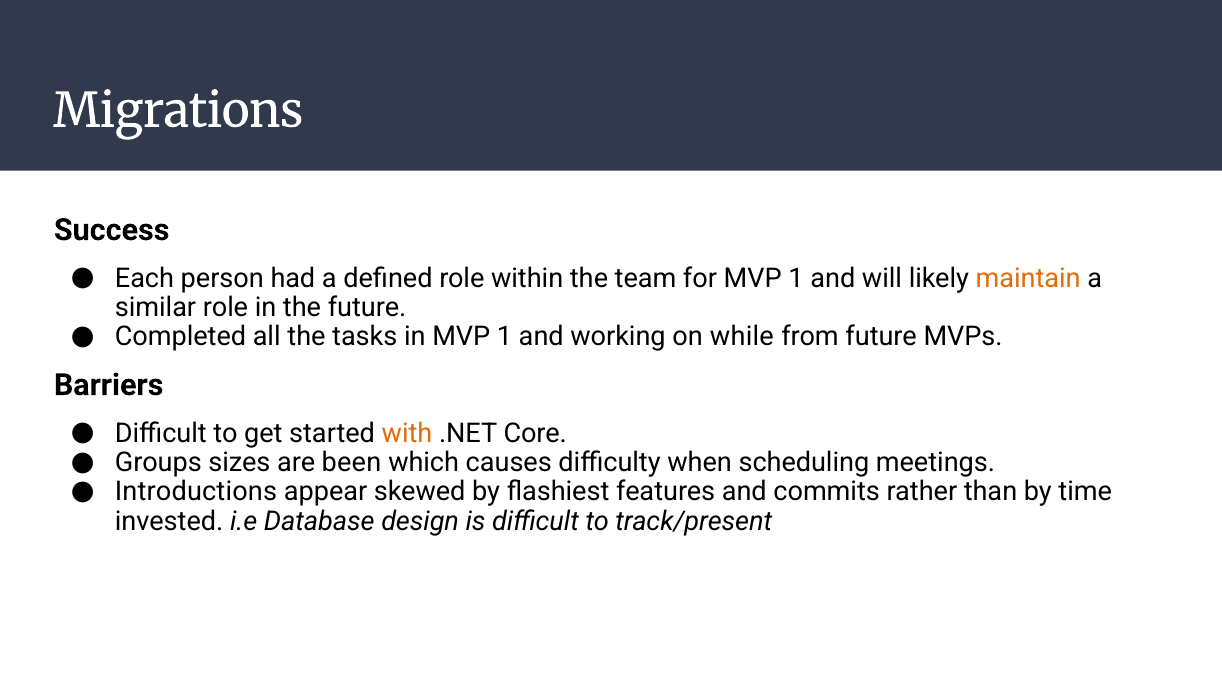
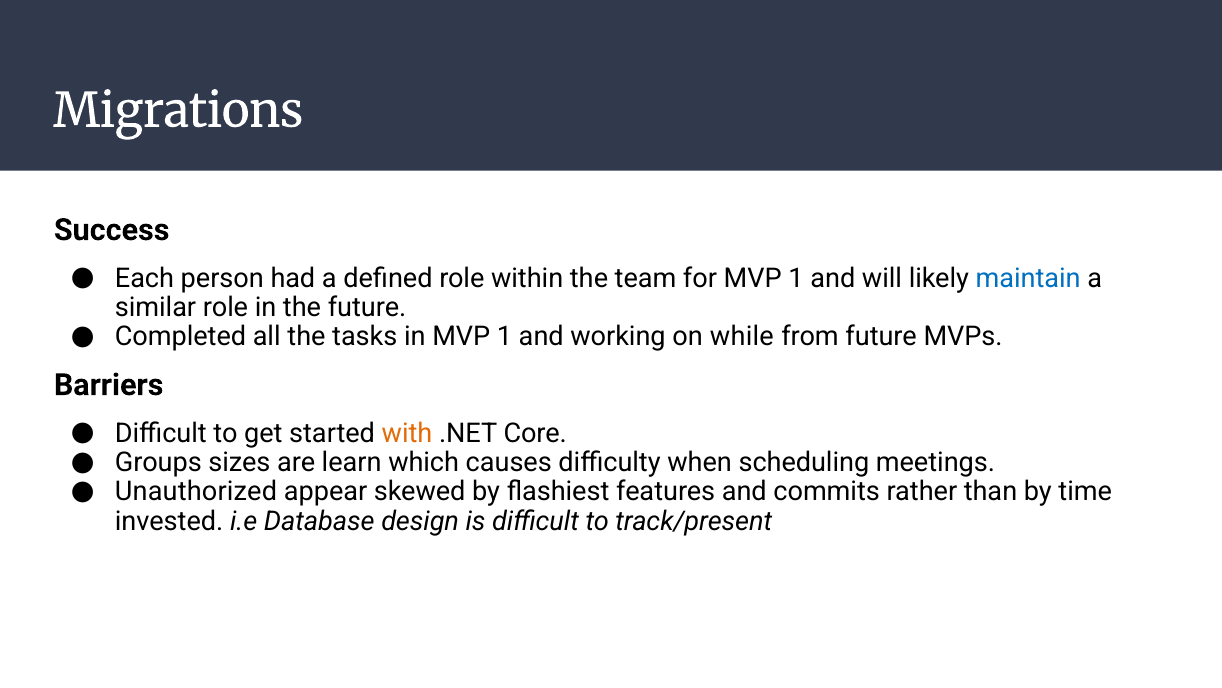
maintain colour: orange -> blue (1028, 278)
been: been -> learn (352, 462)
Introductions: Introductions -> Unauthorized (196, 491)
